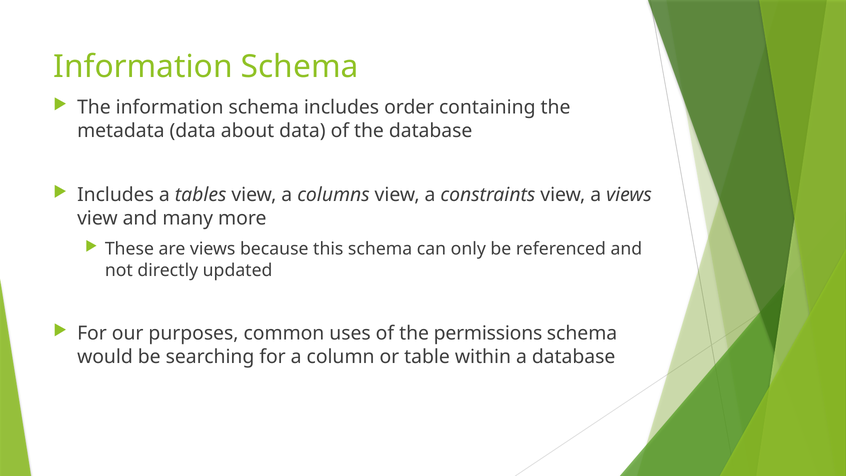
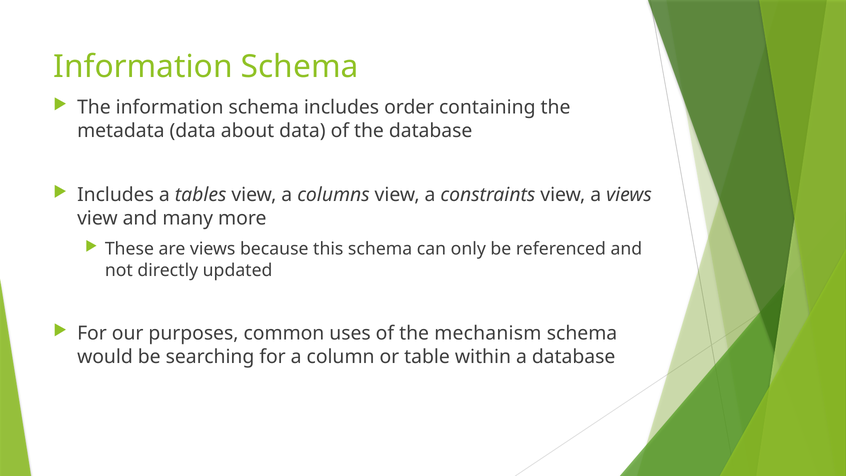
permissions: permissions -> mechanism (488, 333)
